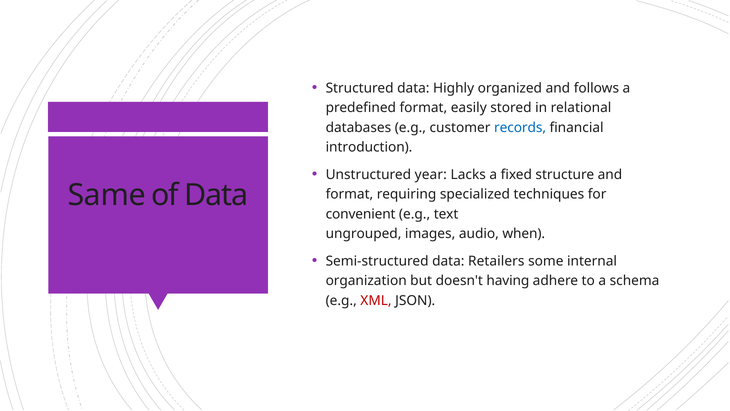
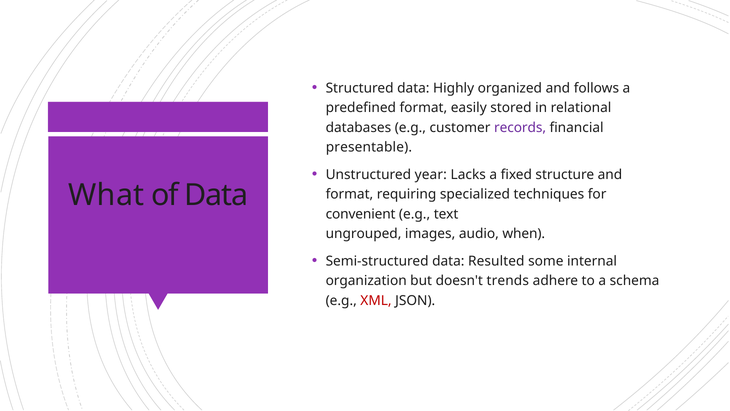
records colour: blue -> purple (520, 127)
introduction: introduction -> presentable (369, 147)
Same: Same -> What (106, 195)
Retailers: Retailers -> Resulted (496, 261)
having: having -> trends (508, 281)
